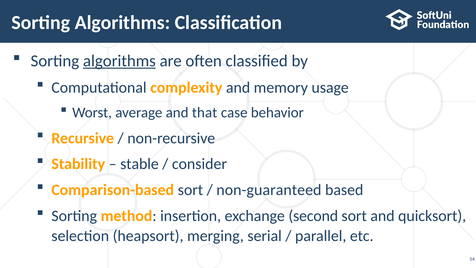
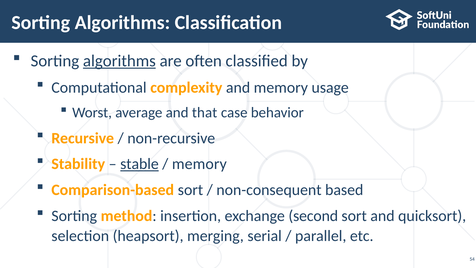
stable underline: none -> present (139, 164)
consider: consider -> memory (199, 164)
non-guaranteed: non-guaranteed -> non-consequent (269, 190)
